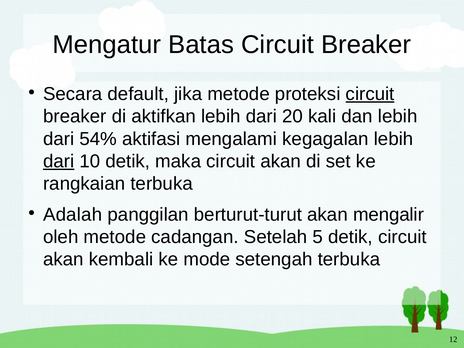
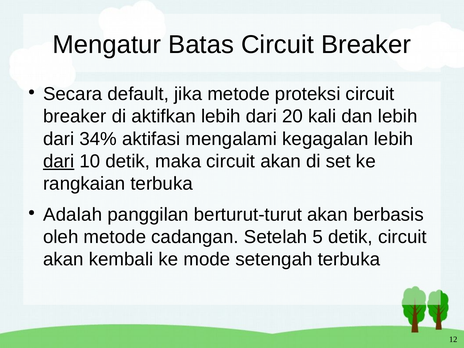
circuit underline: present -> none (370, 94)
54%: 54% -> 34% (98, 139)
mengalir: mengalir -> berbasis (388, 215)
